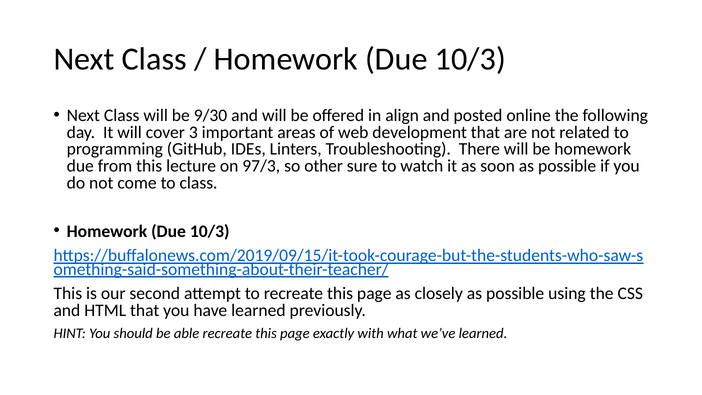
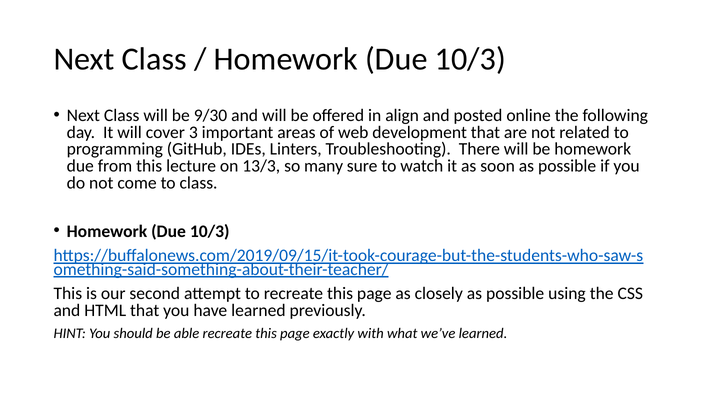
97/3: 97/3 -> 13/3 (261, 166)
other: other -> many (324, 166)
